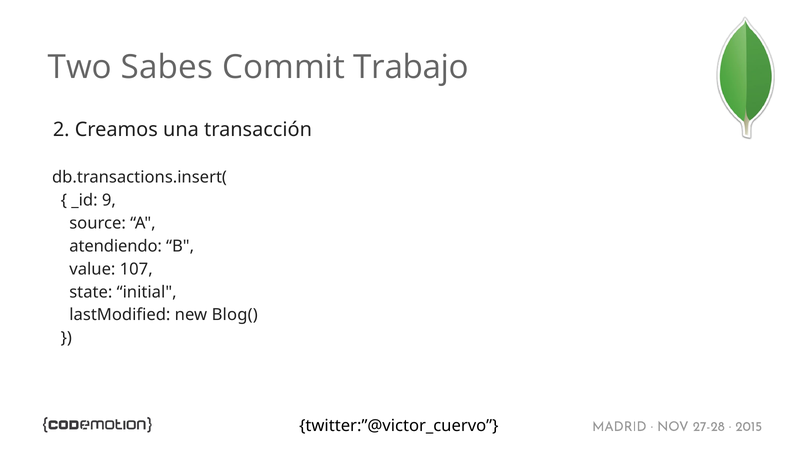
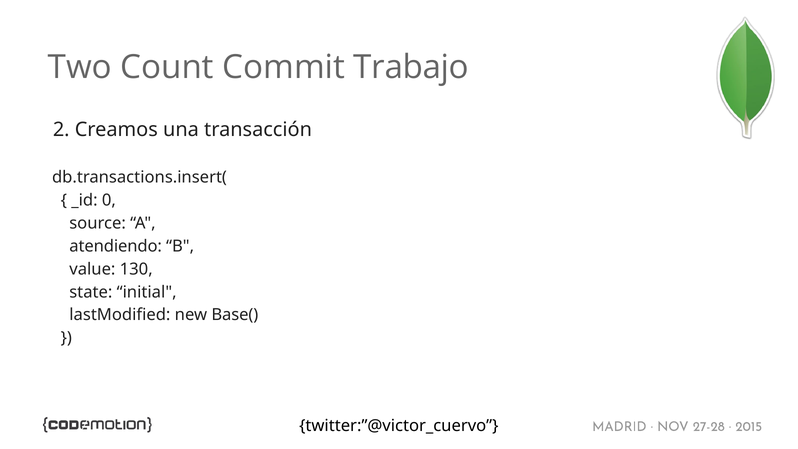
Sabes: Sabes -> Count (167, 67)
9: 9 -> 0 (109, 200)
107: 107 -> 130 (136, 269)
Blog(: Blog( -> Base( (235, 315)
